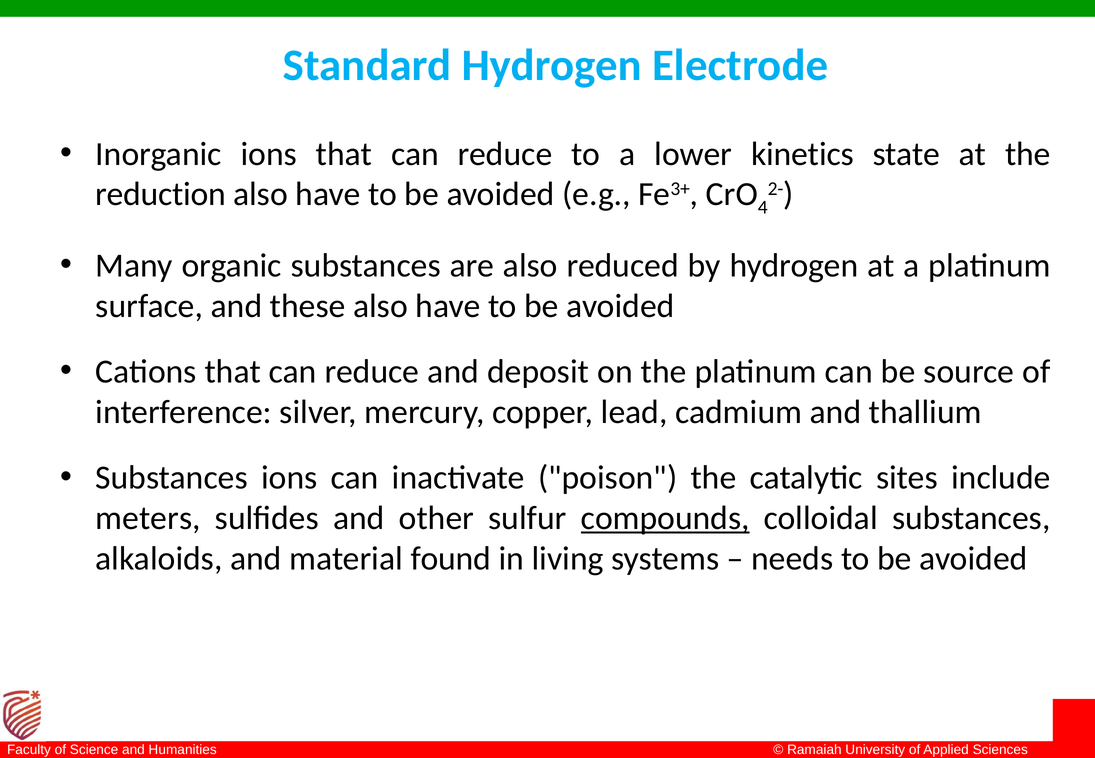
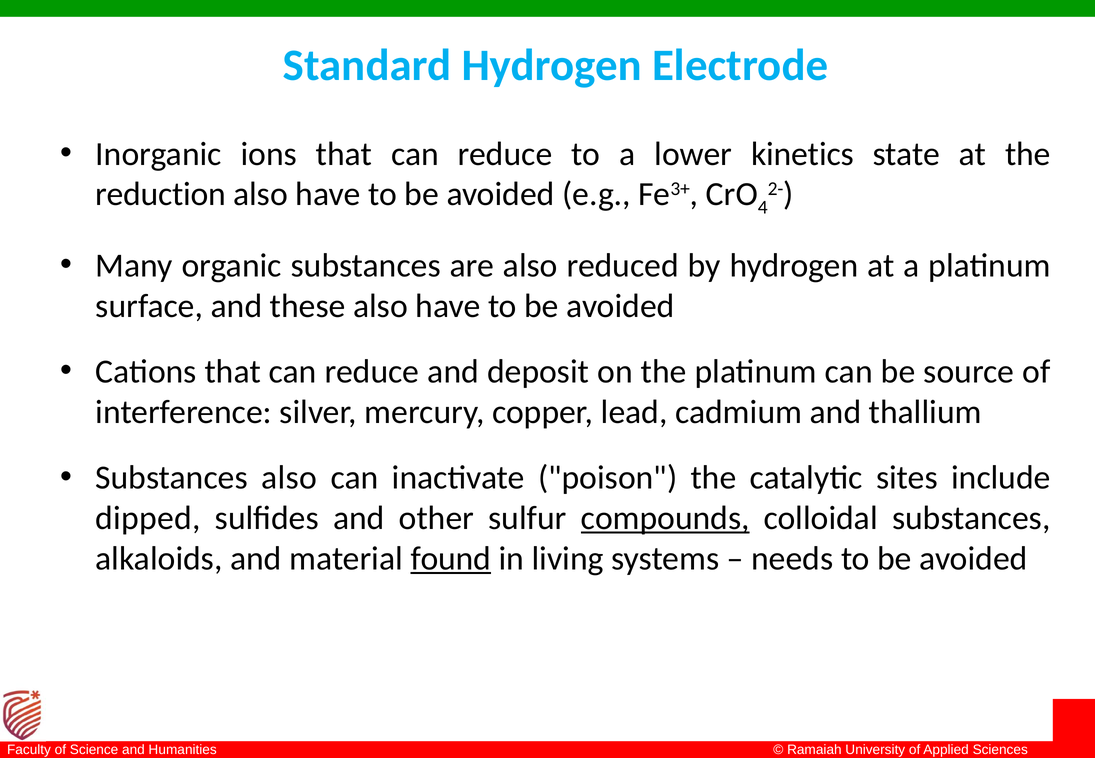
Substances ions: ions -> also (289, 478)
meters: meters -> dipped (148, 518)
found underline: none -> present (451, 559)
